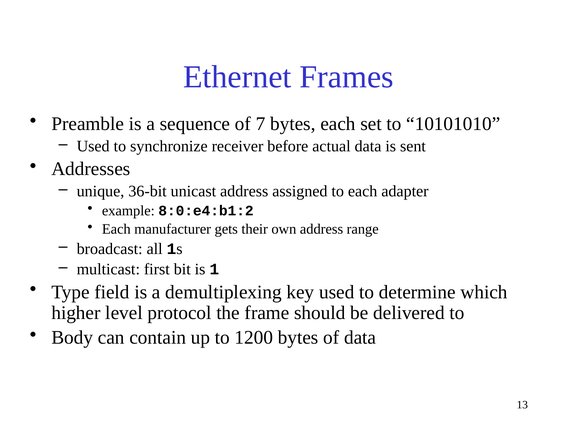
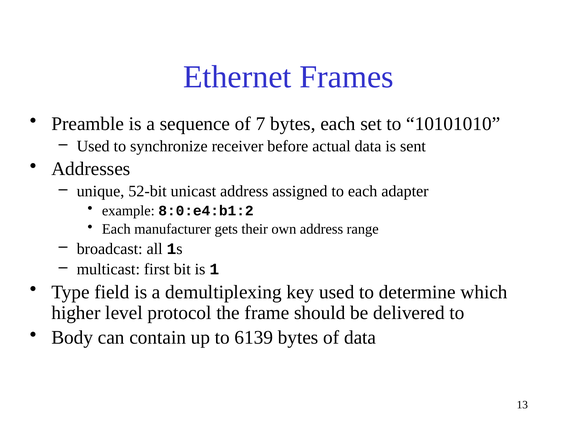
36-bit: 36-bit -> 52-bit (148, 191)
1200: 1200 -> 6139 (254, 337)
